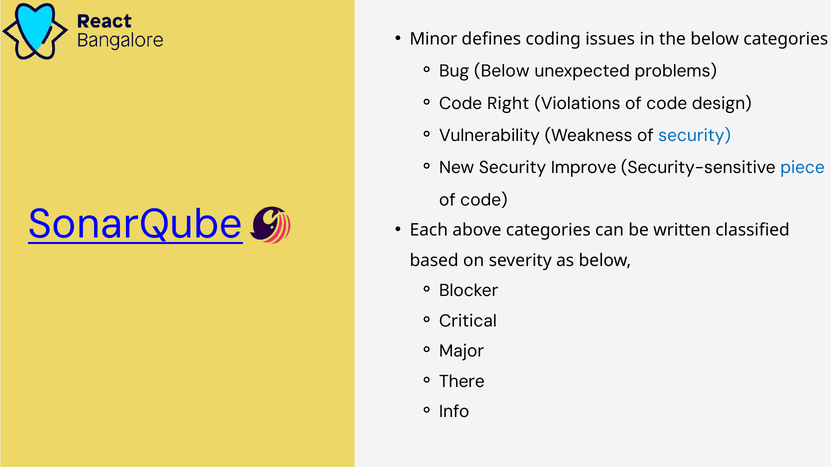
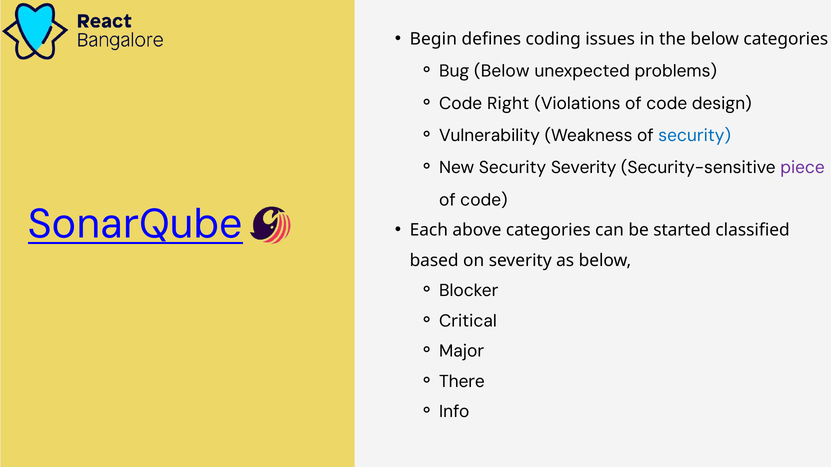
Minor: Minor -> Begin (433, 39)
Security Improve: Improve -> Severity (584, 168)
piece colour: blue -> purple (803, 168)
written: written -> started (682, 230)
